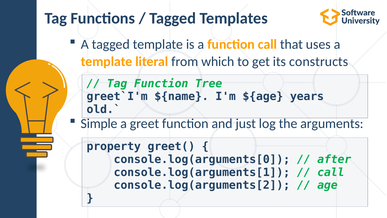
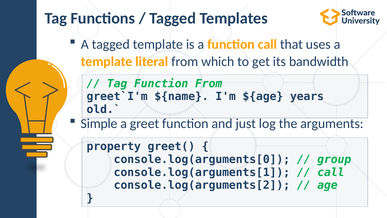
constructs: constructs -> bandwidth (319, 62)
Function Tree: Tree -> From (209, 83)
after: after -> group (334, 159)
